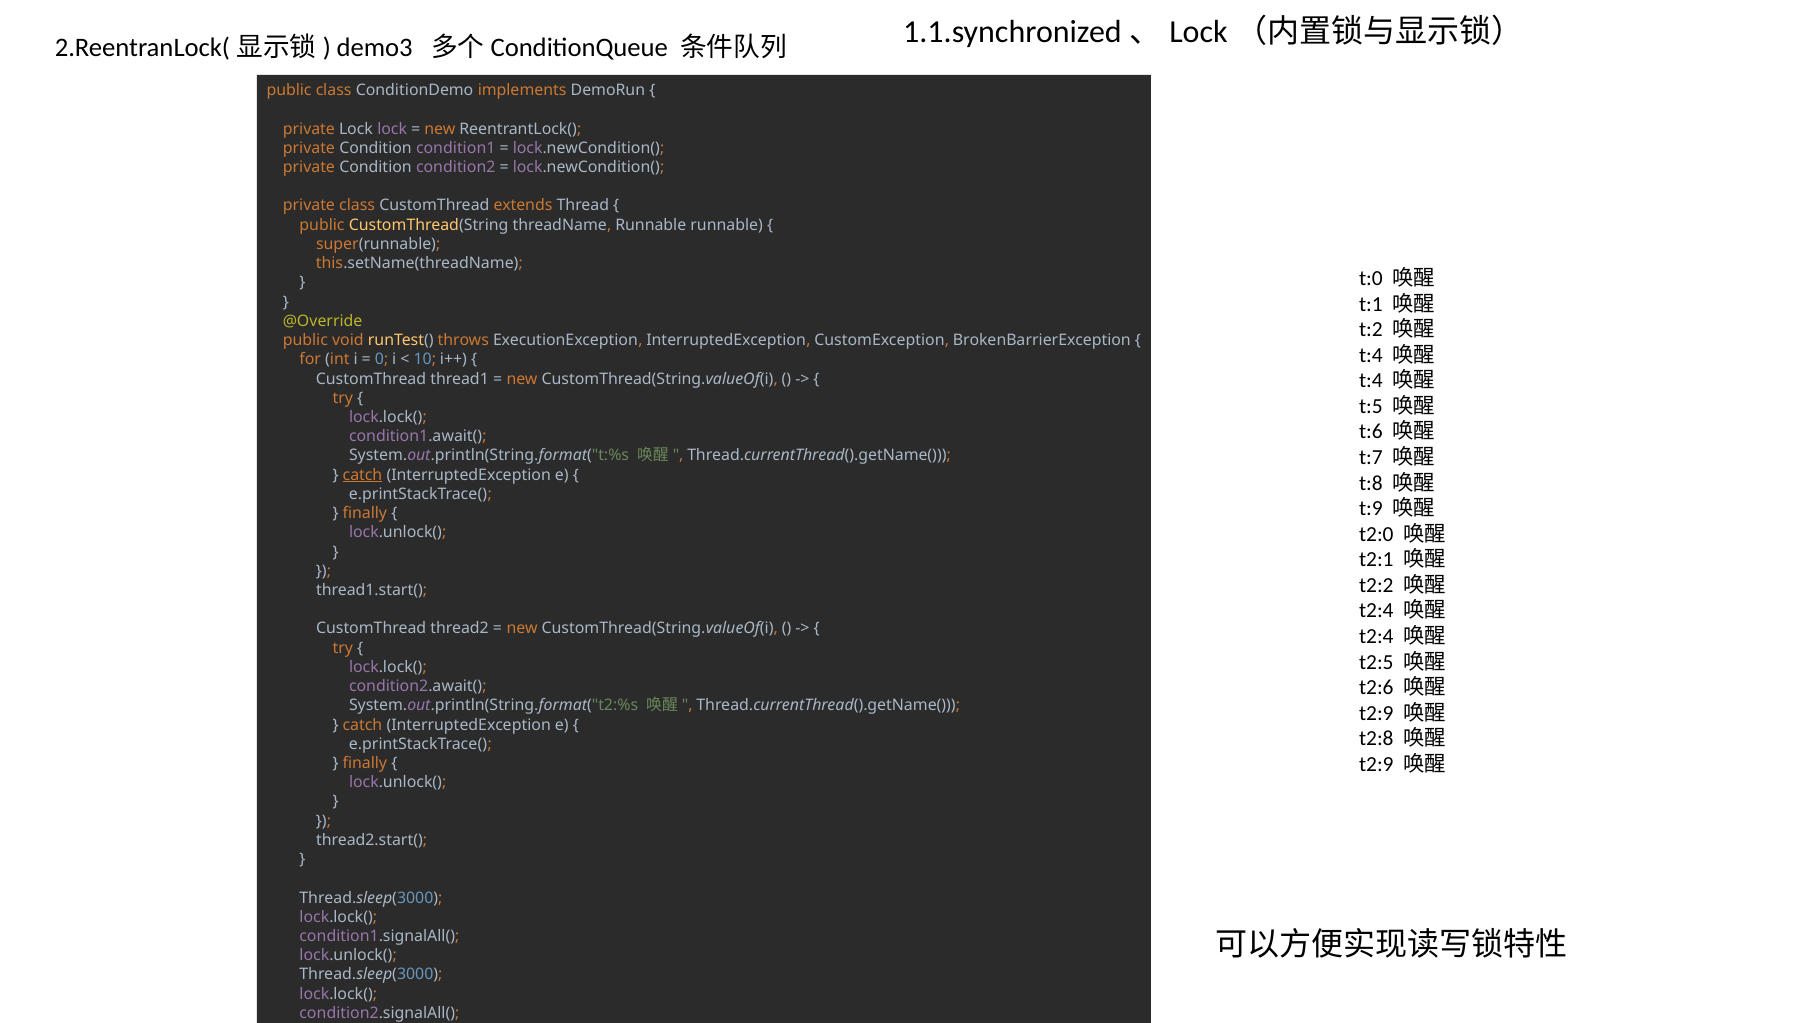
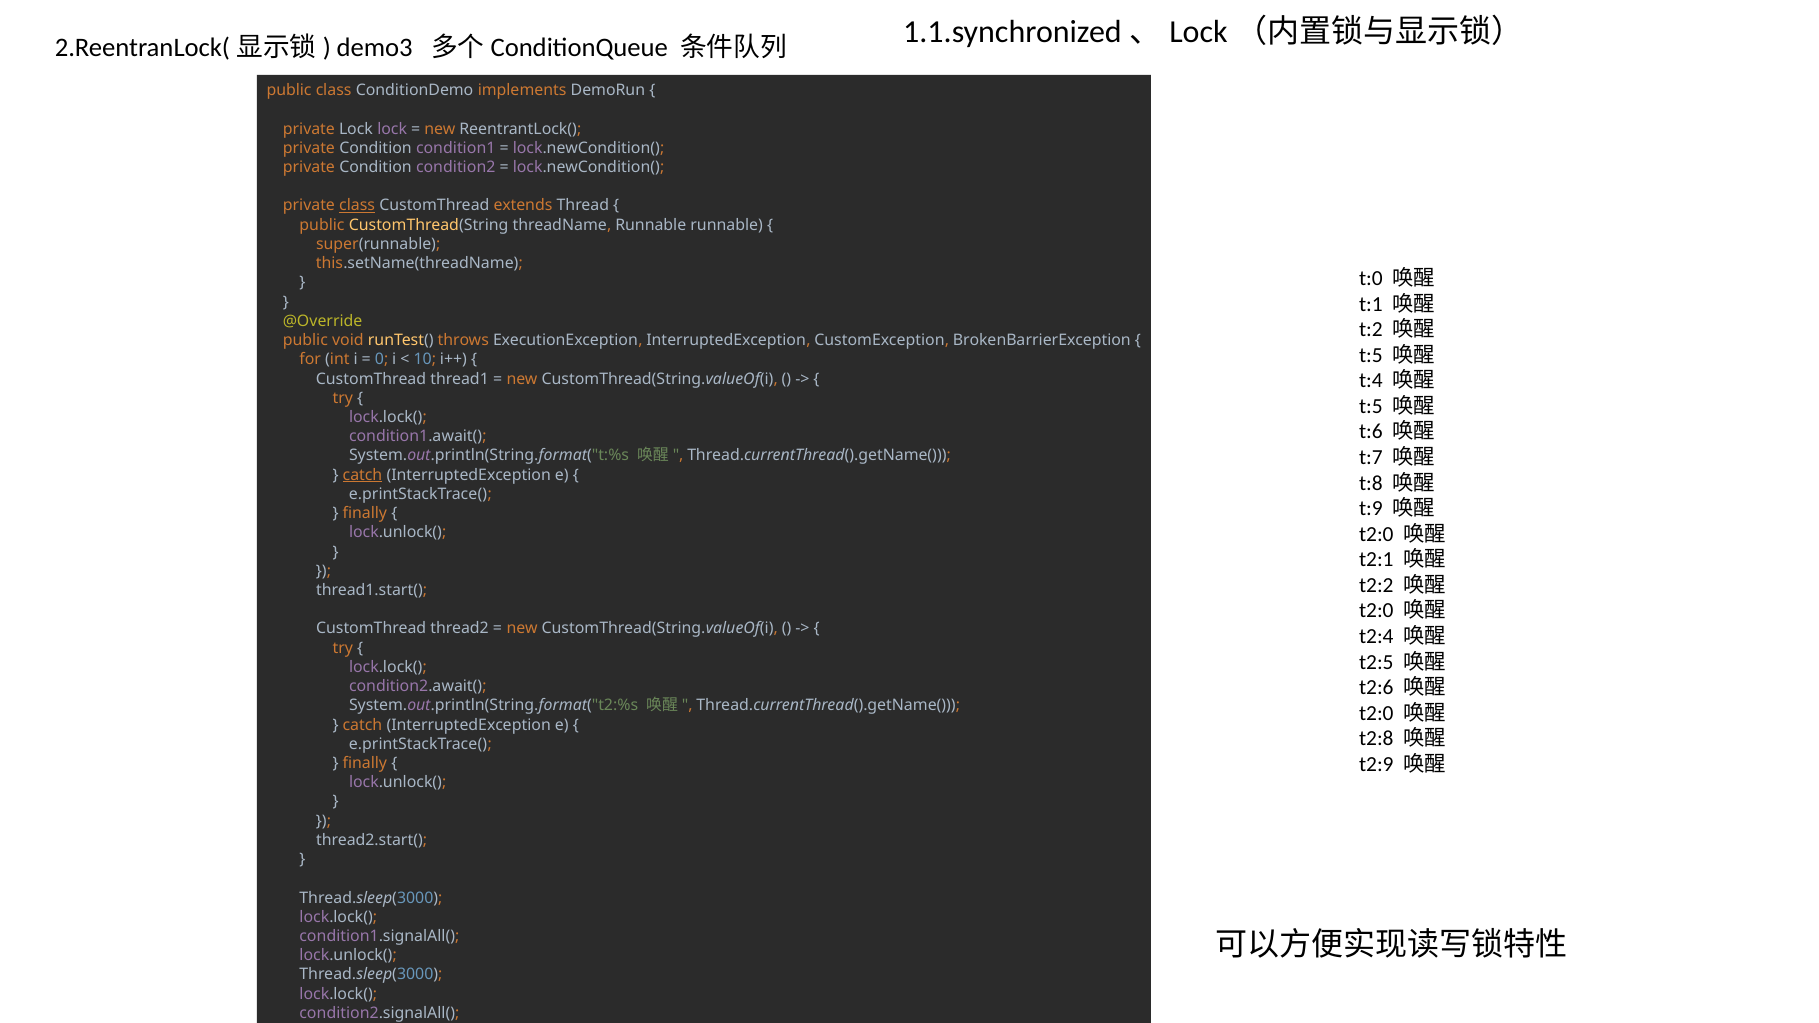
class underline: none -> present (357, 206)
t:4: t:4 -> t:5 (1371, 355)
t2:4: t2:4 -> t2:0 (1376, 611)
t2:9: t2:9 -> t2:0 (1376, 713)
